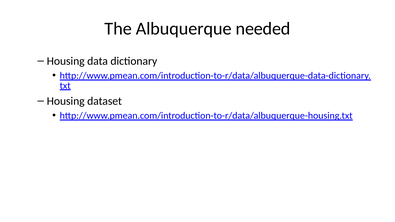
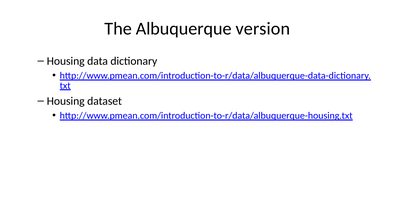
needed: needed -> version (263, 29)
